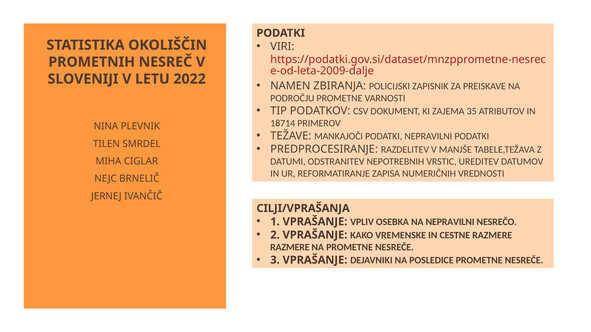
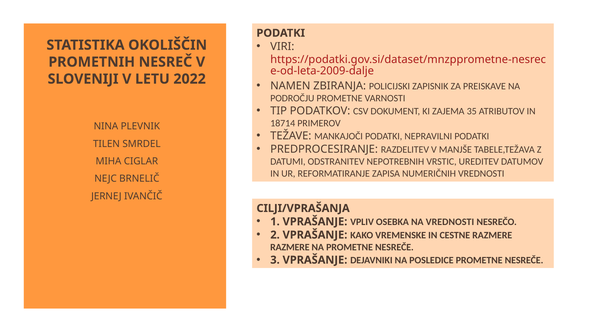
NA NEPRAVILNI: NEPRAVILNI -> VREDNOSTI (450, 222)
